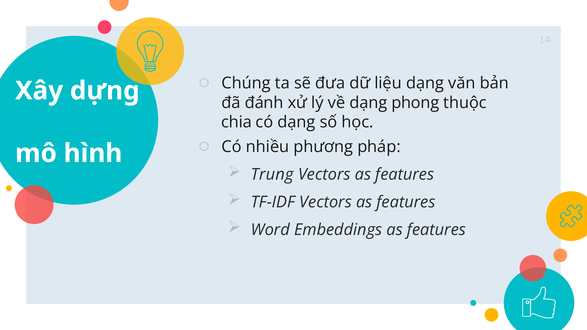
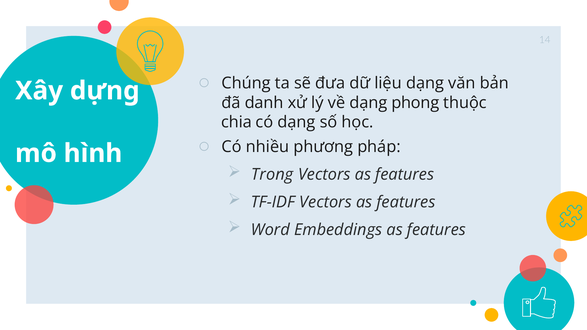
đánh: đánh -> danh (264, 103)
Trung: Trung -> Trong (272, 175)
